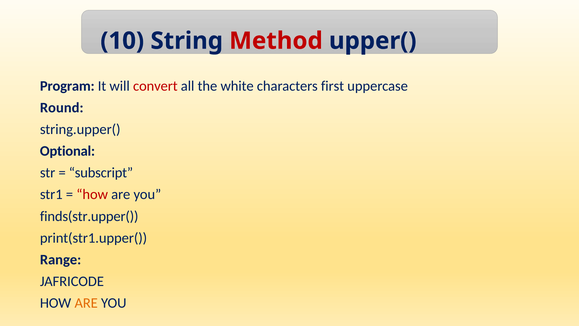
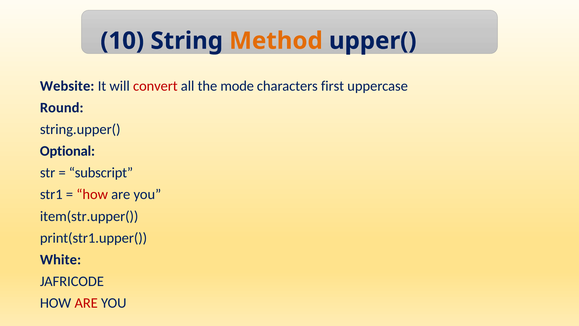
Method colour: red -> orange (276, 41)
Program: Program -> Website (67, 86)
white: white -> mode (237, 86)
finds(str.upper(: finds(str.upper( -> item(str.upper( (89, 216)
Range: Range -> White (61, 259)
ARE colour: orange -> red (86, 303)
